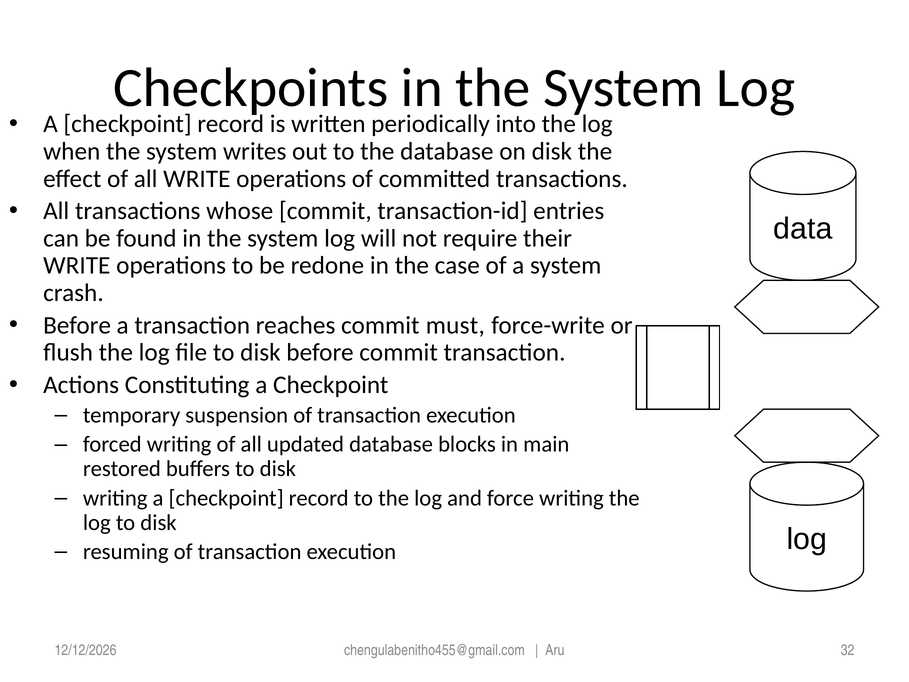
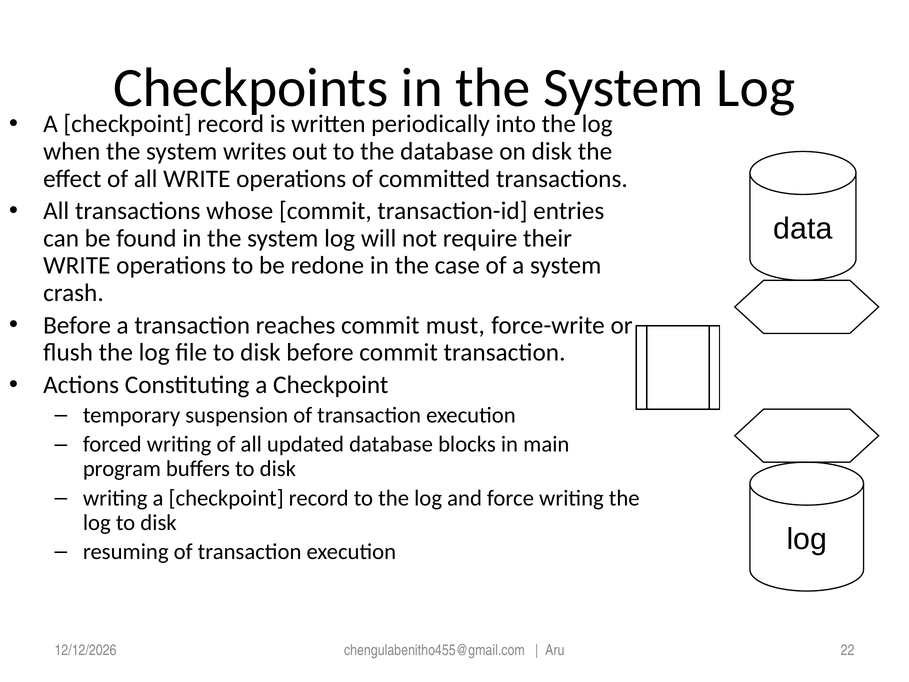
restored: restored -> program (122, 469)
32: 32 -> 22 (848, 650)
